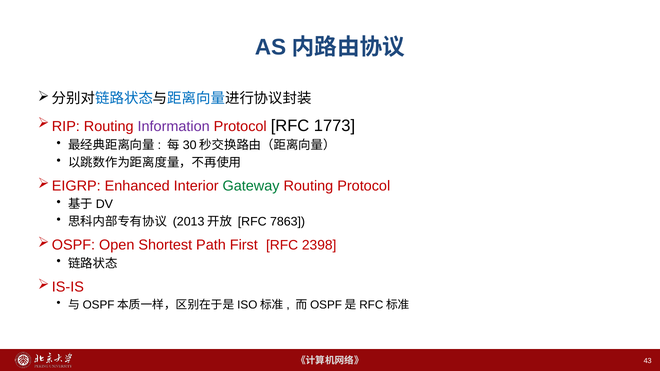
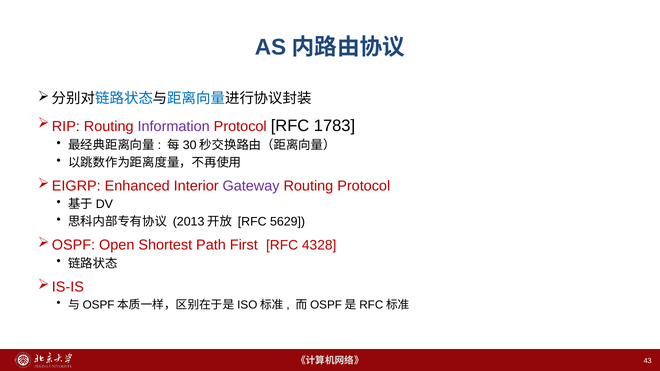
1773: 1773 -> 1783 (334, 126)
Gateway colour: green -> purple (251, 186)
7863: 7863 -> 5629 (288, 222)
2398: 2398 -> 4328 (319, 245)
